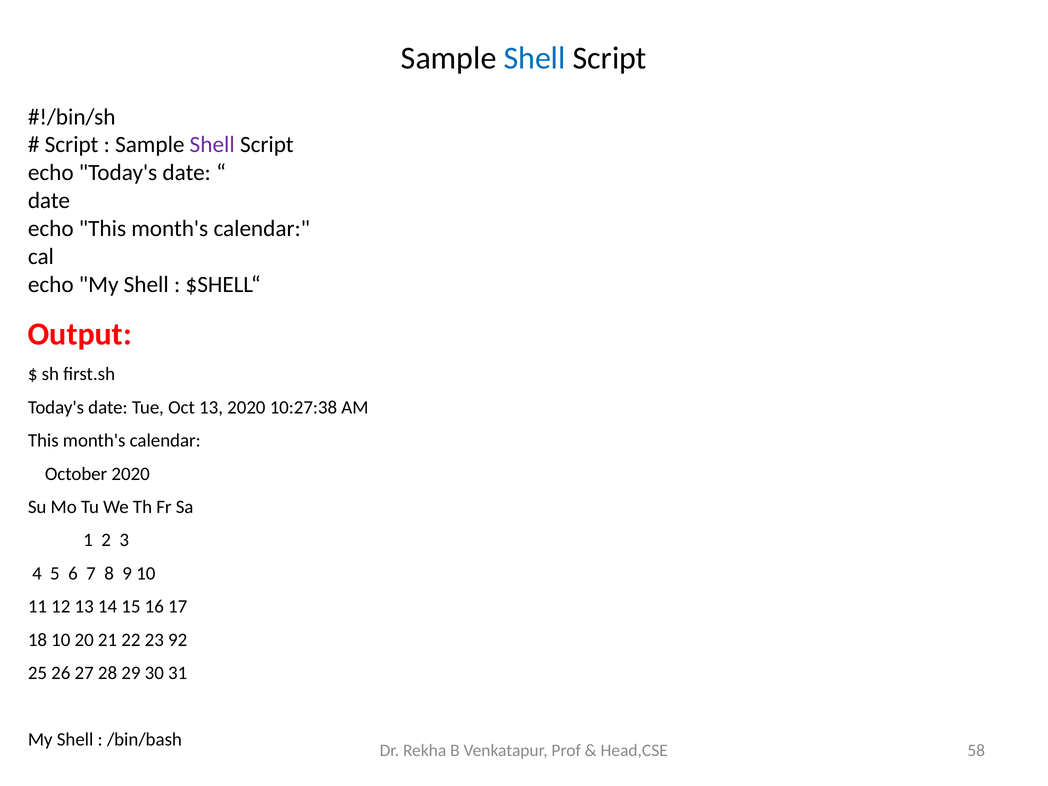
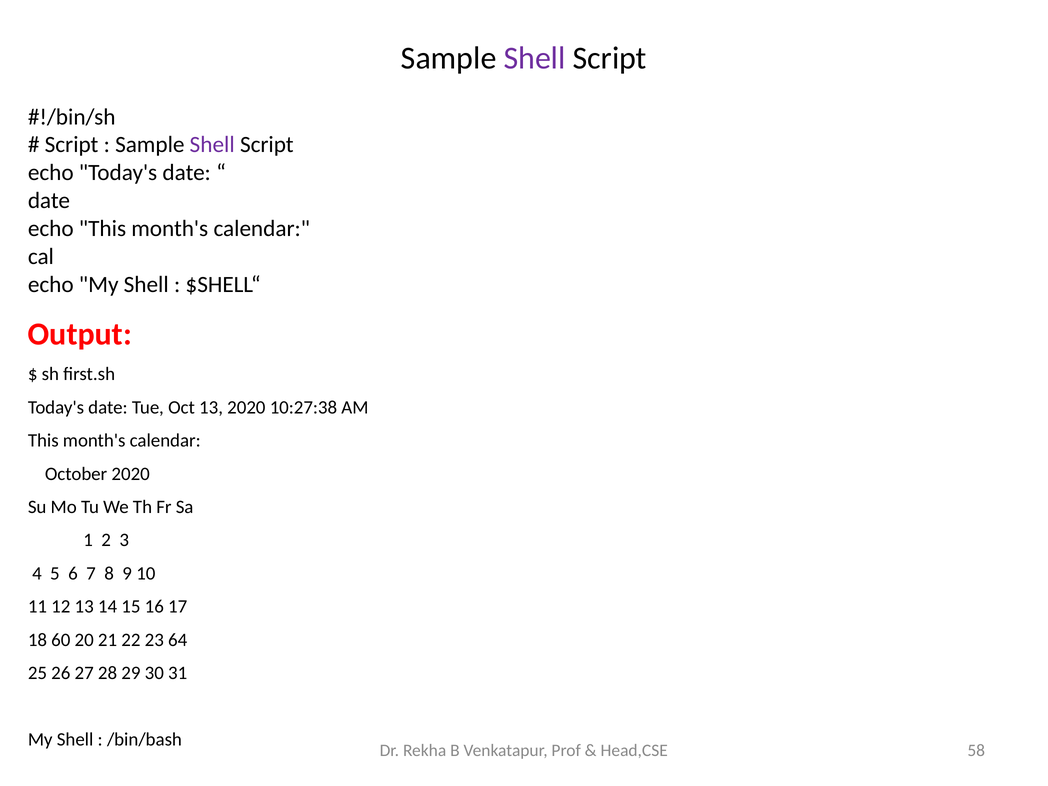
Shell colour: blue -> purple (535, 58)
18 10: 10 -> 60 (61, 640)
92: 92 -> 64 (178, 640)
